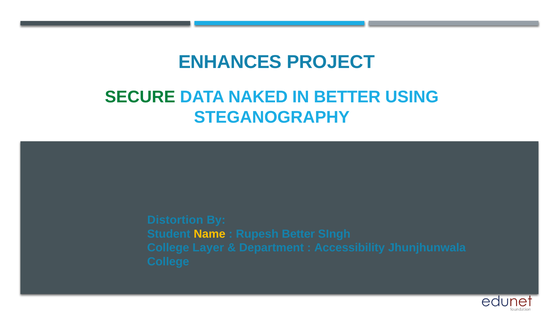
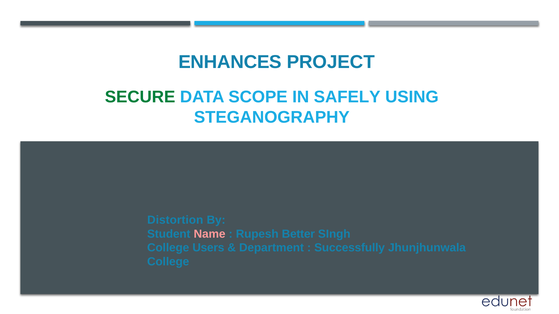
NAKED: NAKED -> SCOPE (258, 97)
IN BETTER: BETTER -> SAFELY (347, 97)
Name colour: yellow -> pink (210, 234)
Layer: Layer -> Users (208, 248)
Accessibility: Accessibility -> Successfully (350, 248)
